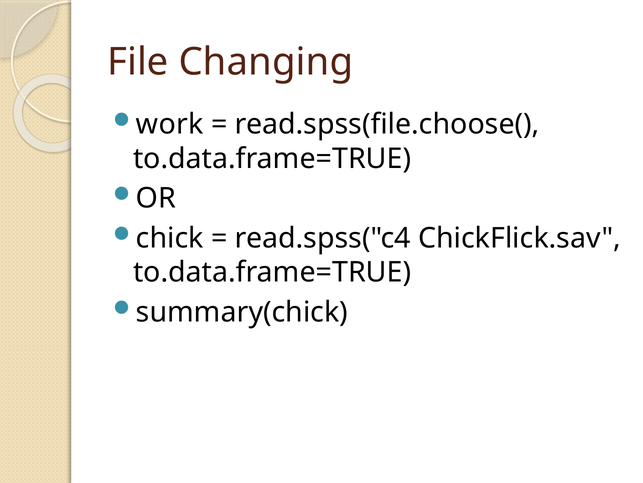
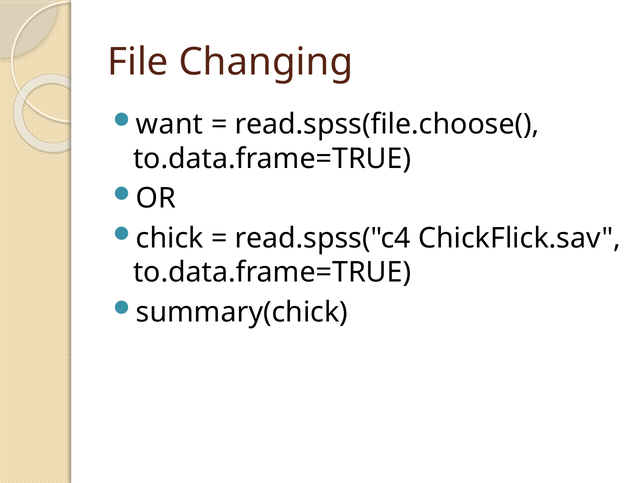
work: work -> want (170, 124)
